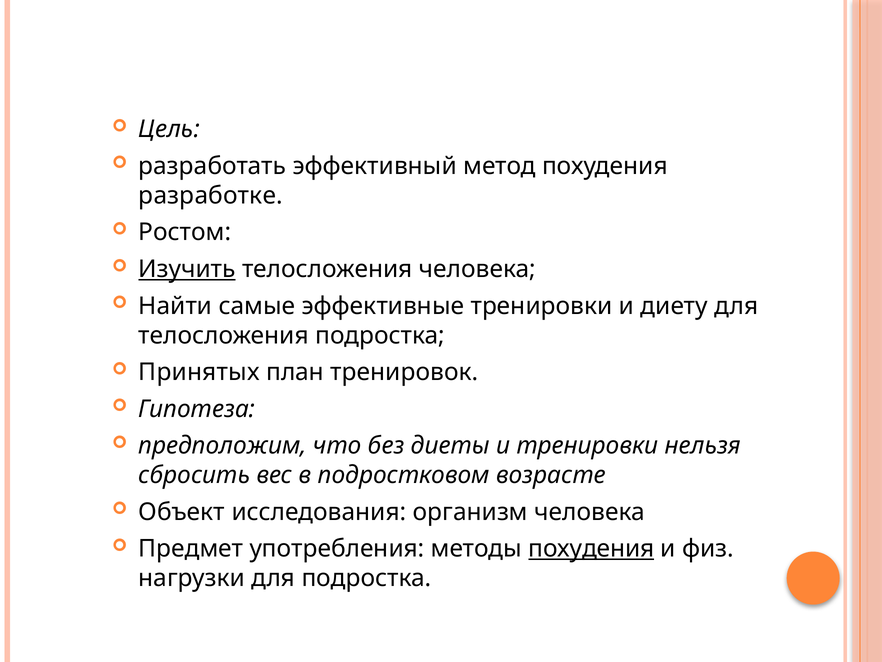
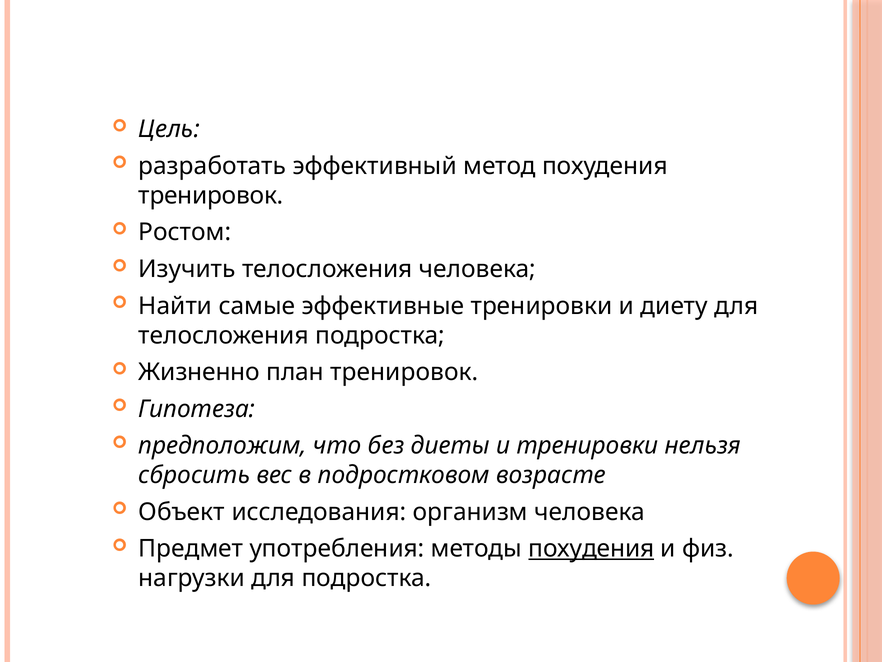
разработке: разработке -> тренировок (211, 195)
Изучить underline: present -> none (187, 269)
Принятых: Принятых -> Жизненно (199, 372)
